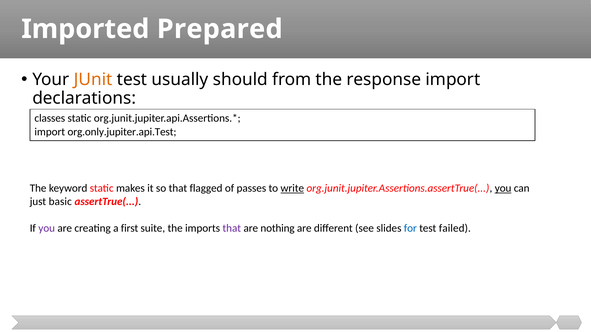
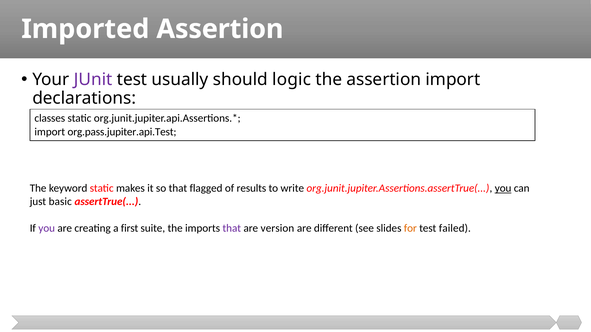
Imported Prepared: Prepared -> Assertion (220, 29)
JUnit colour: orange -> purple (93, 80)
from: from -> logic (292, 80)
the response: response -> assertion (384, 80)
org.only.jupiter.api.Test: org.only.jupiter.api.Test -> org.pass.jupiter.api.Test (122, 132)
passes: passes -> results (251, 188)
write underline: present -> none (292, 188)
nothing: nothing -> version (277, 228)
for colour: blue -> orange (410, 228)
